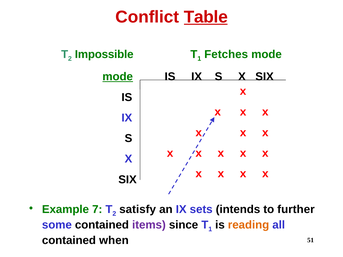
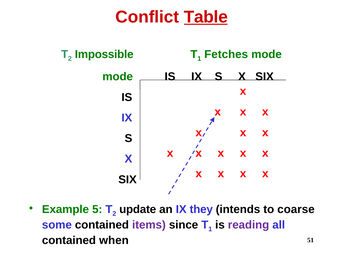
mode underline: present -> none (118, 77)
7: 7 -> 5 (97, 209)
satisfy: satisfy -> update (138, 209)
sets: sets -> they (201, 209)
further: further -> coarse (296, 209)
reading colour: orange -> purple (249, 225)
